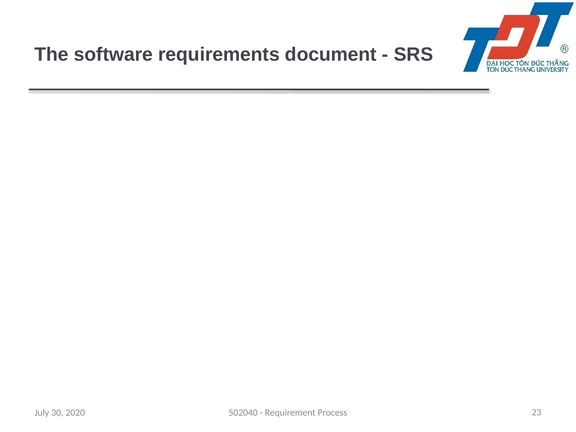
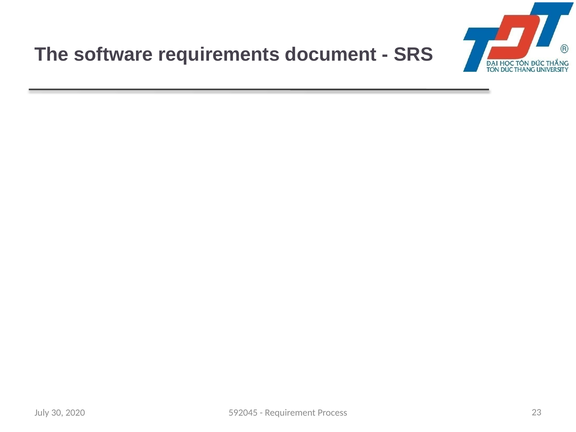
502040: 502040 -> 592045 (243, 413)
